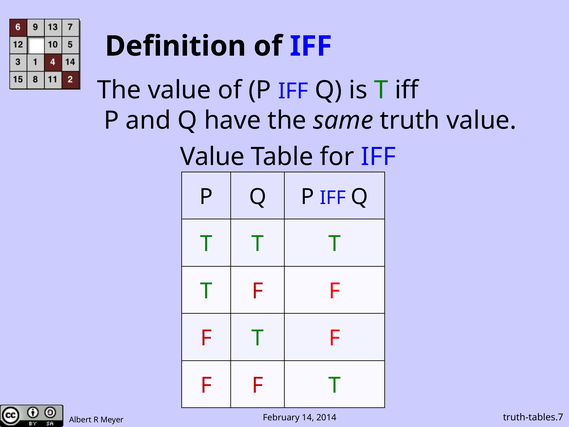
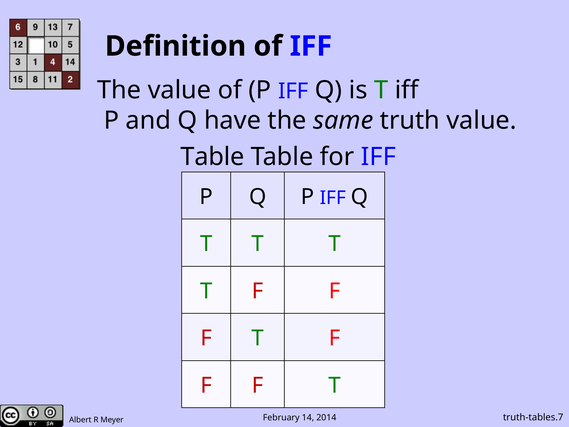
Value: Value -> Table (212, 157)
